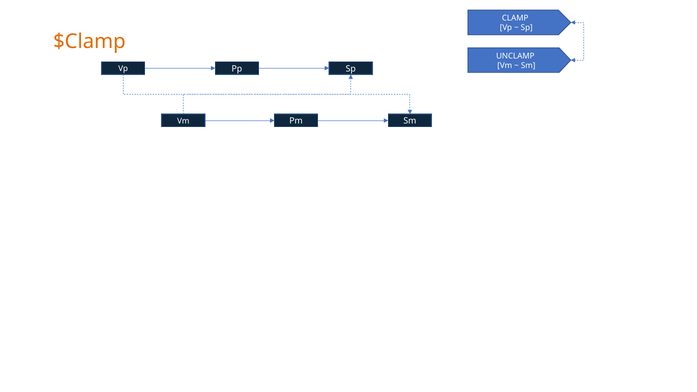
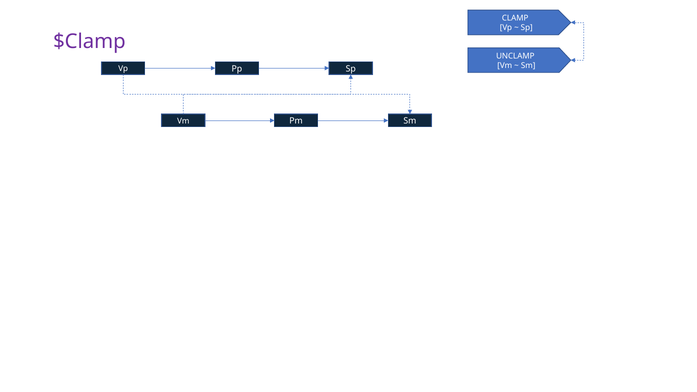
$Clamp colour: orange -> purple (89, 42)
